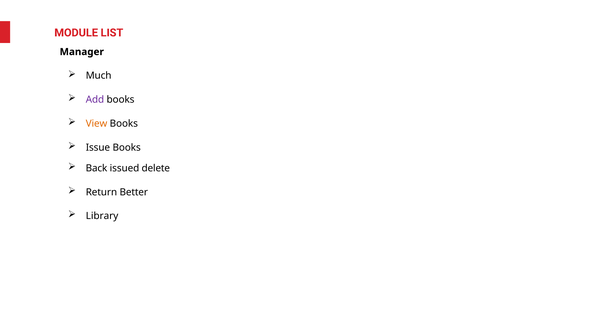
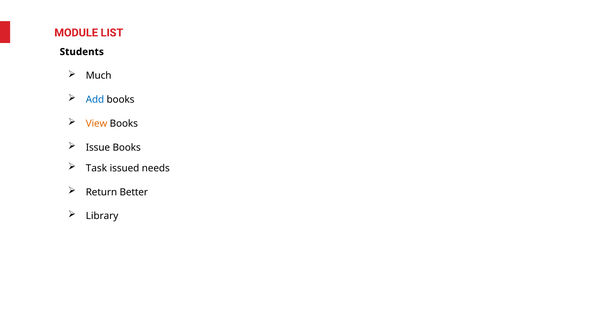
Manager: Manager -> Students (82, 52)
Add colour: purple -> blue (95, 99)
Back: Back -> Task (96, 168)
delete: delete -> needs (156, 168)
